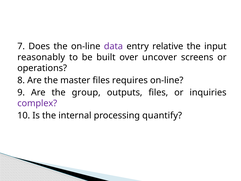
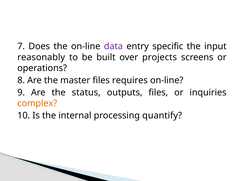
relative: relative -> specific (168, 46)
uncover: uncover -> projects (160, 57)
group: group -> status (86, 92)
complex colour: purple -> orange (37, 103)
